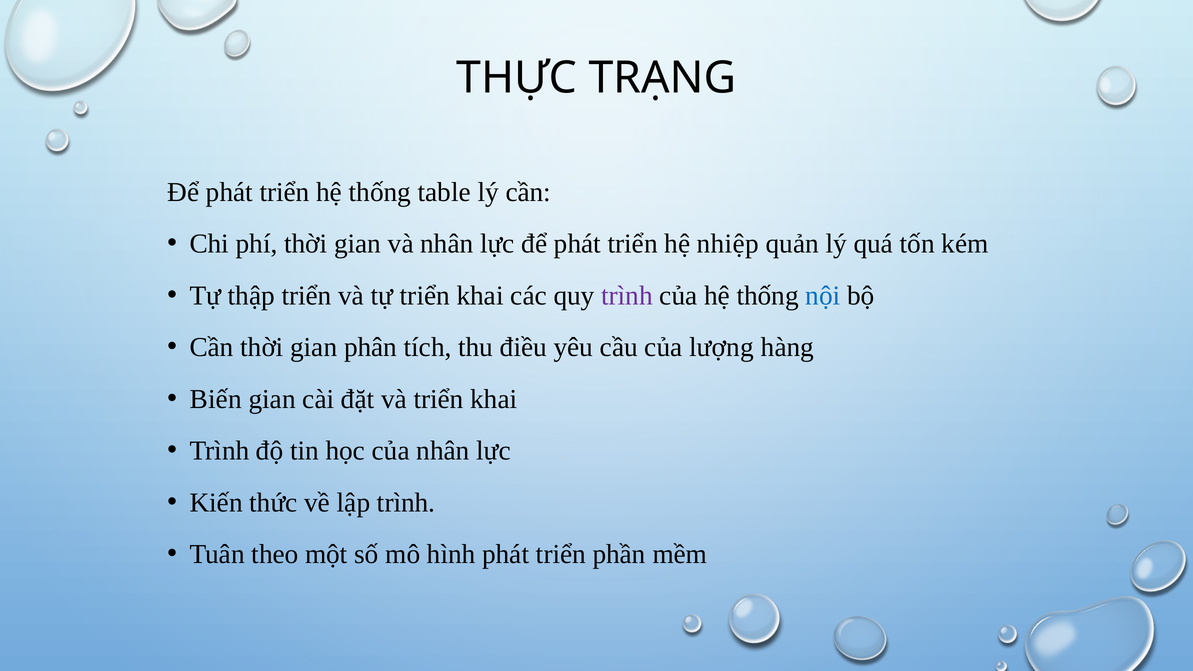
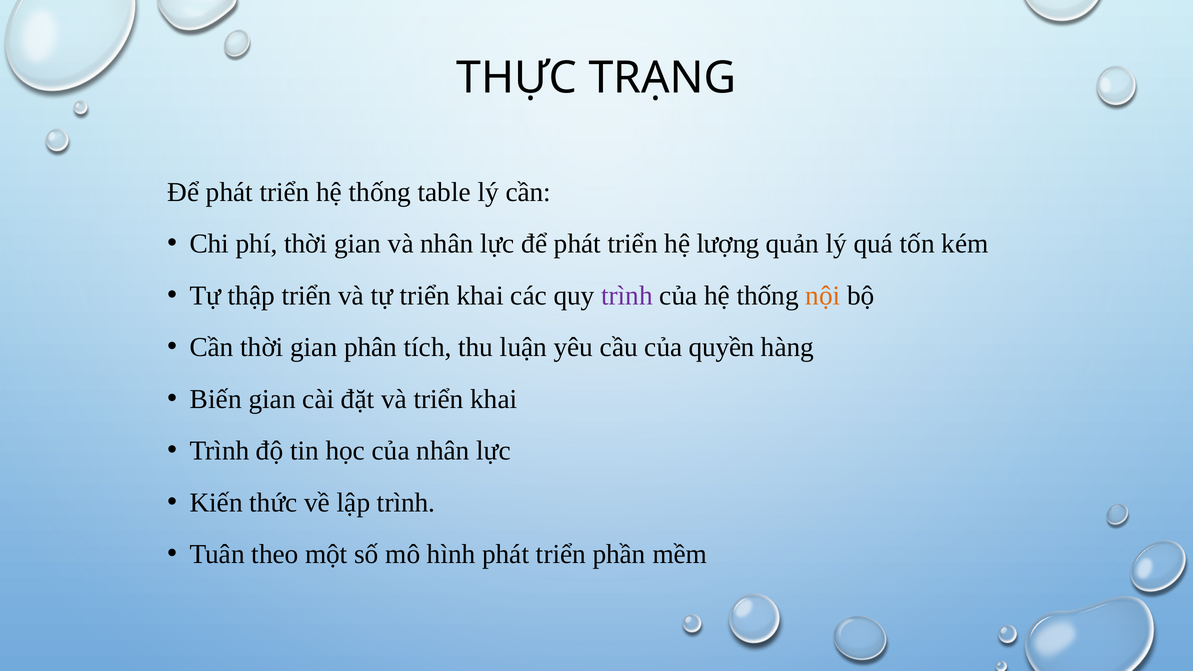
nhiệp: nhiệp -> lượng (728, 244)
nội colour: blue -> orange (823, 296)
điều: điều -> luận (523, 347)
lượng: lượng -> quyền (722, 347)
